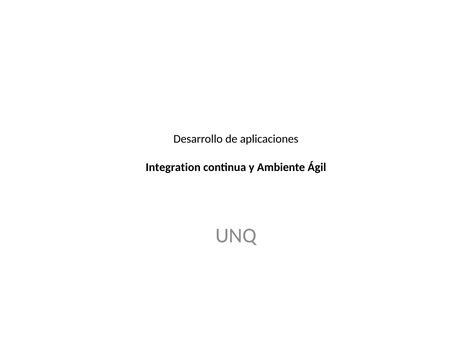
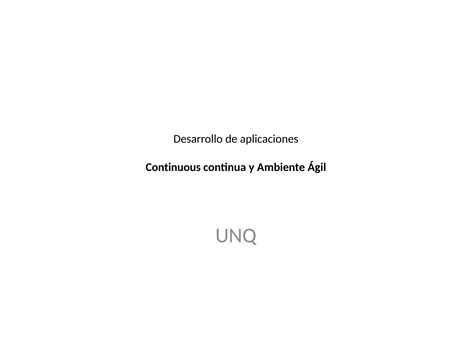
Integration: Integration -> Continuous (173, 167)
